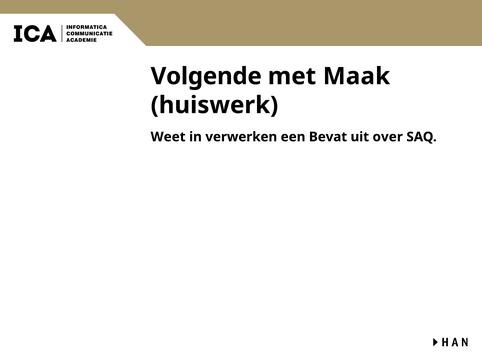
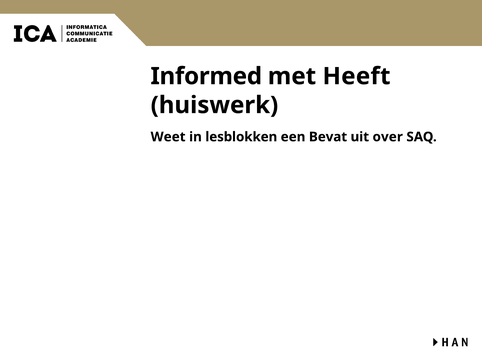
Volgende: Volgende -> Informed (206, 76)
Maak: Maak -> Heeft (356, 76)
verwerken: verwerken -> lesblokken (241, 137)
